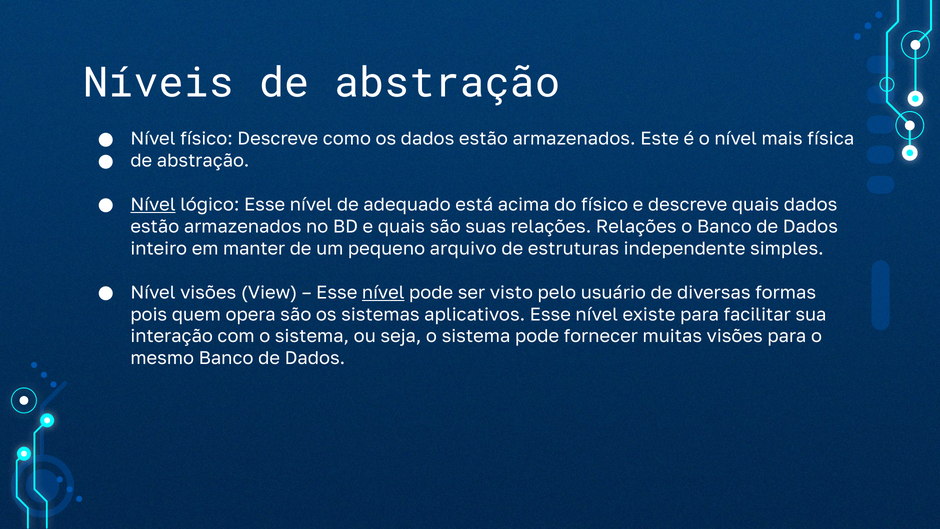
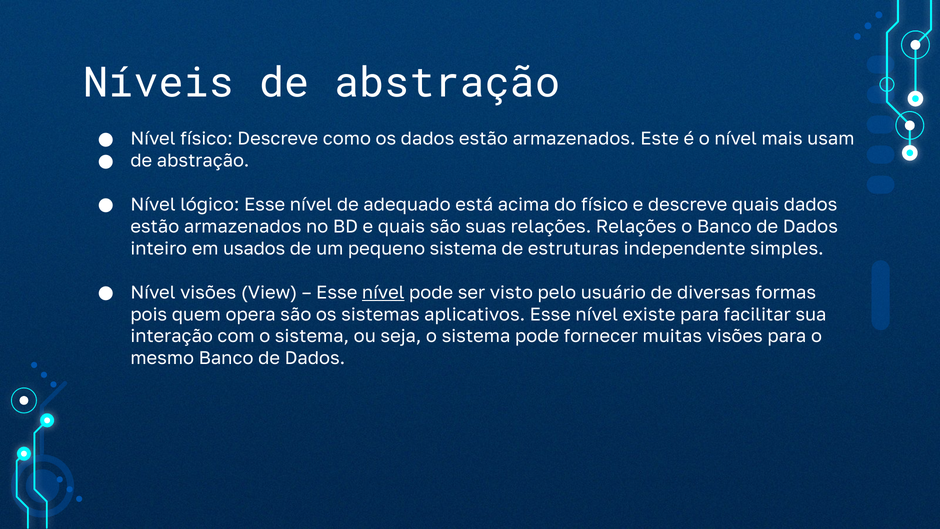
física: física -> usam (831, 139)
Nível underline: present -> none (153, 205)
manter: manter -> usados (254, 249)
pequeno arquivo: arquivo -> sistema (463, 249)
